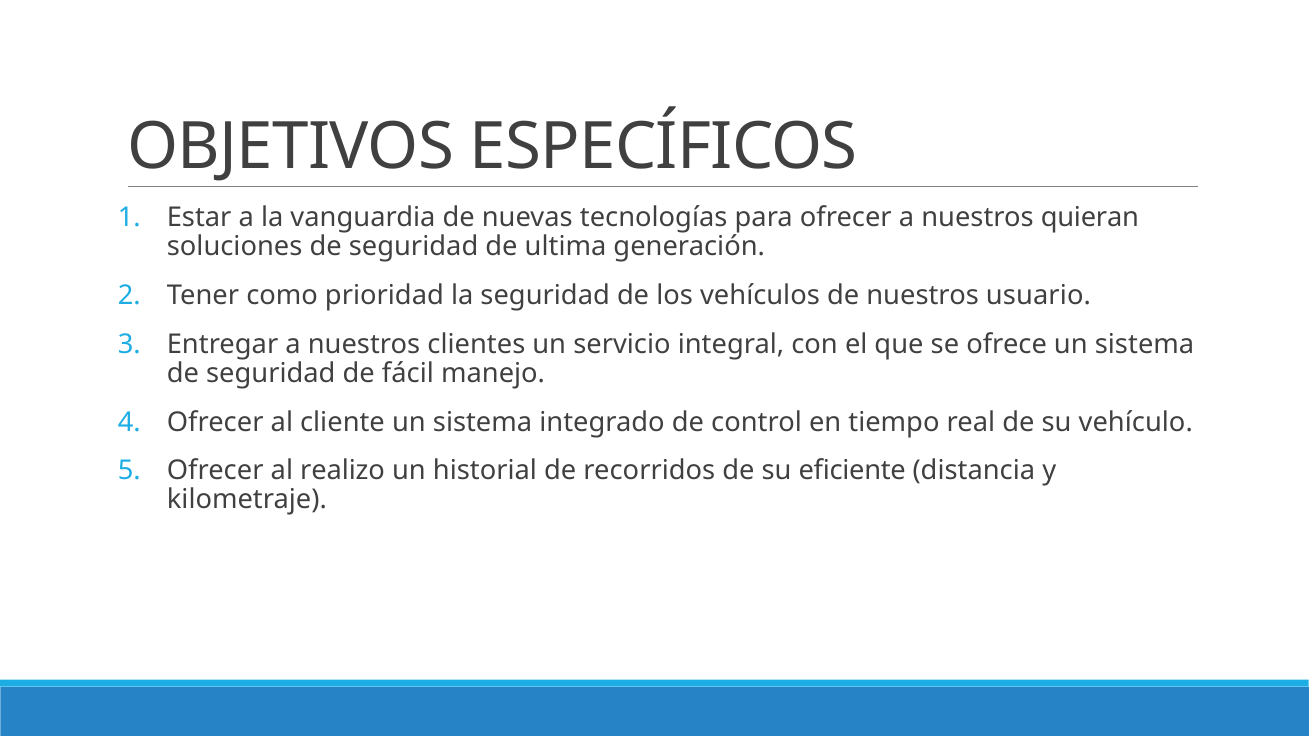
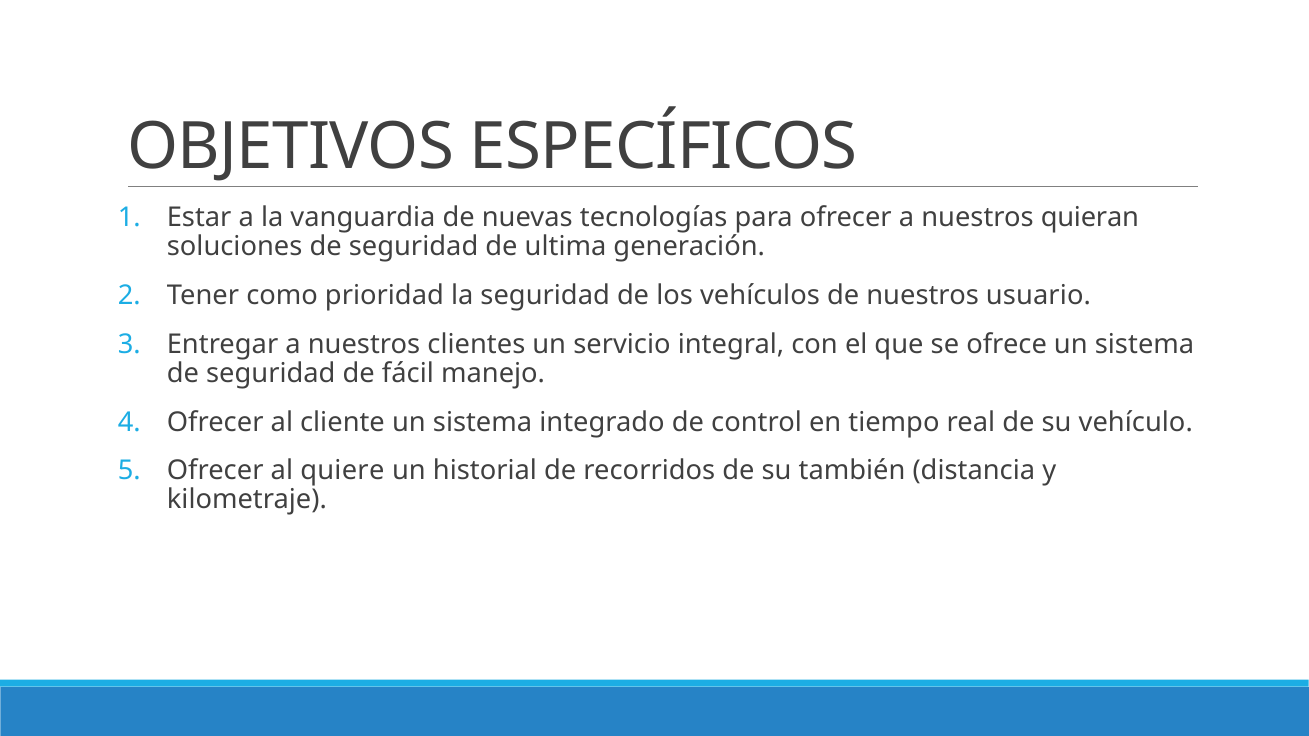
realizo: realizo -> quiere (342, 471)
eficiente: eficiente -> también (852, 471)
